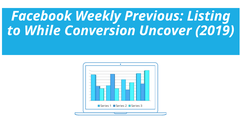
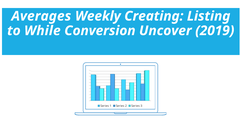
Facebook: Facebook -> Averages (41, 16)
Previous: Previous -> Creating (154, 16)
